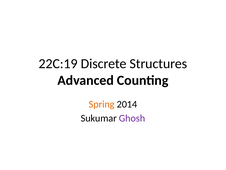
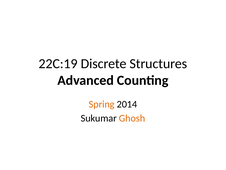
Ghosh colour: purple -> orange (132, 118)
